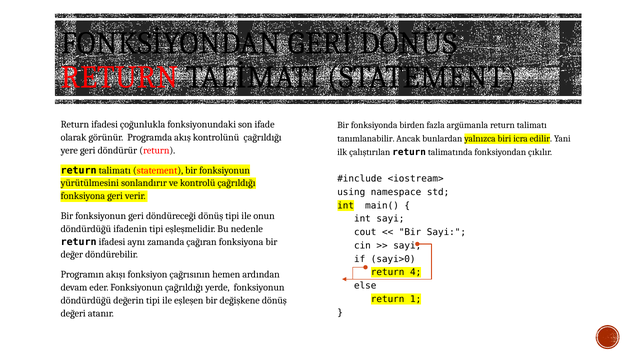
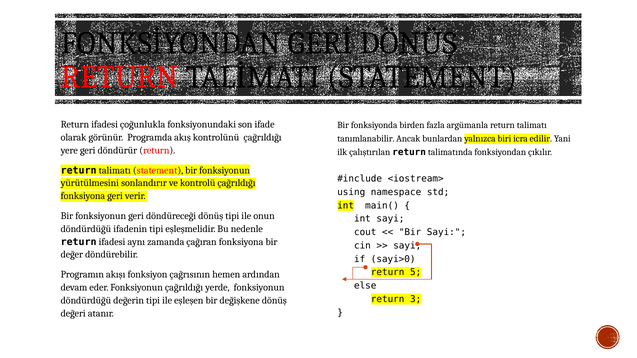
4: 4 -> 5 (416, 273)
1: 1 -> 3 (416, 299)
